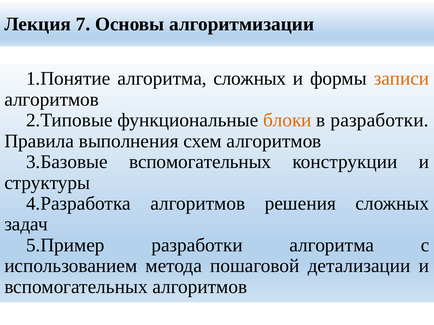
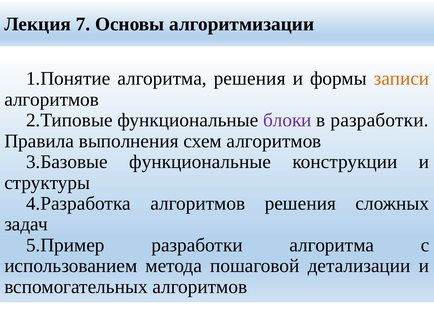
алгоритма сложных: сложных -> решения (250, 79)
блоки colour: orange -> purple (287, 120)
вспомогательных: вспомогательных -> функциональные (200, 162)
